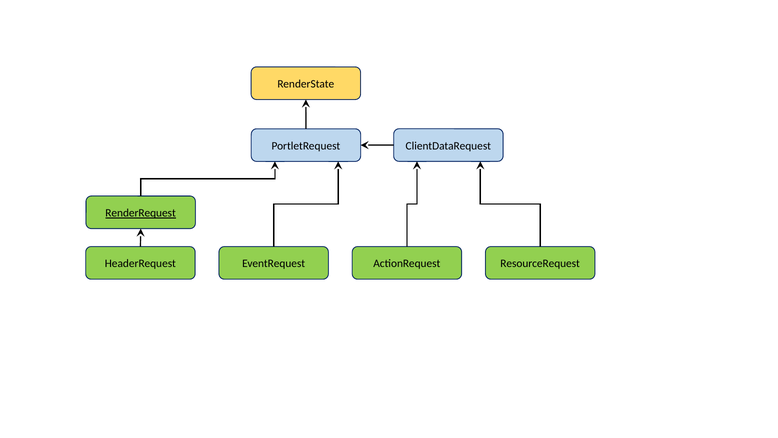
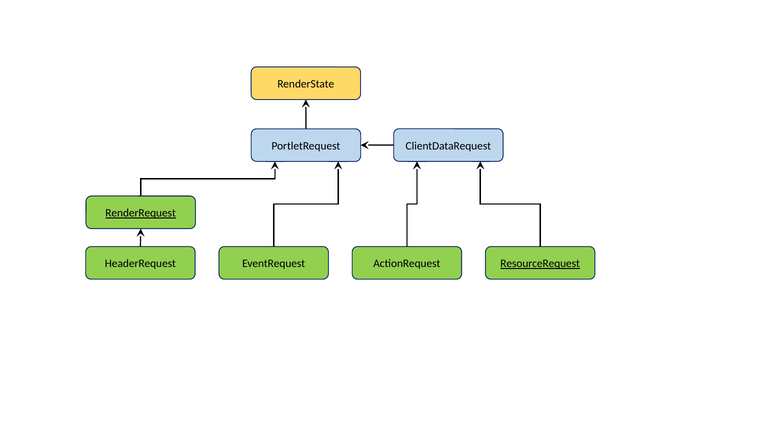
ResourceRequest underline: none -> present (540, 263)
